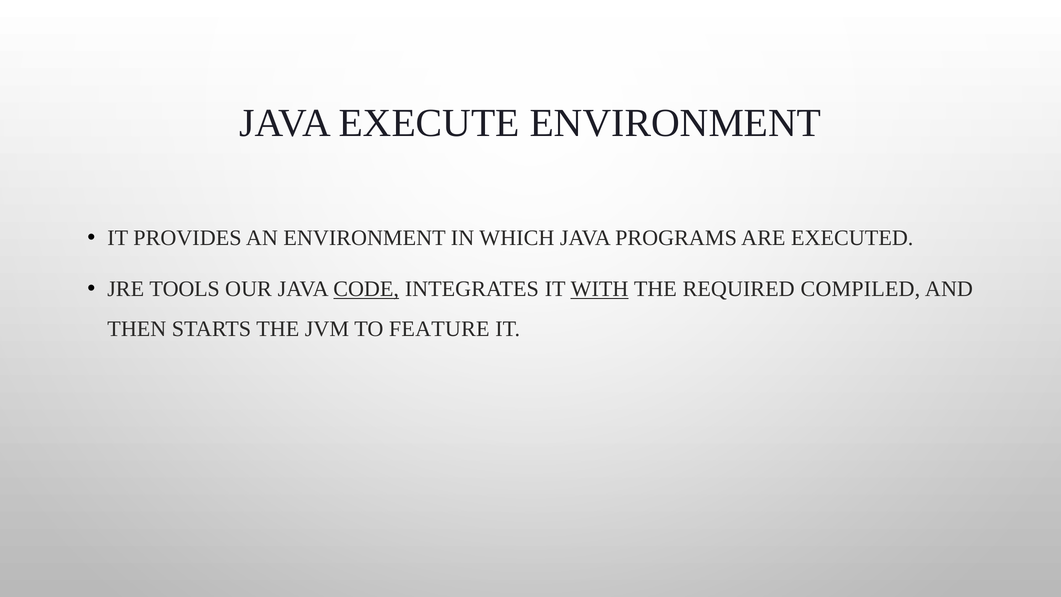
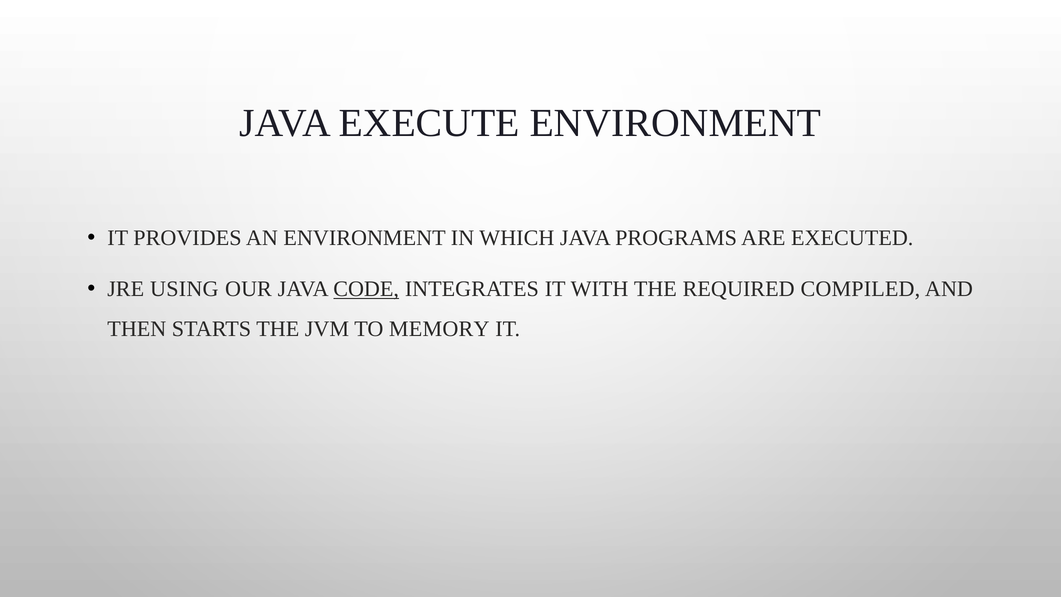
TOOLS: TOOLS -> USING (184, 289)
WITH underline: present -> none (600, 289)
FEATURE: FEATURE -> MEMORY (439, 329)
